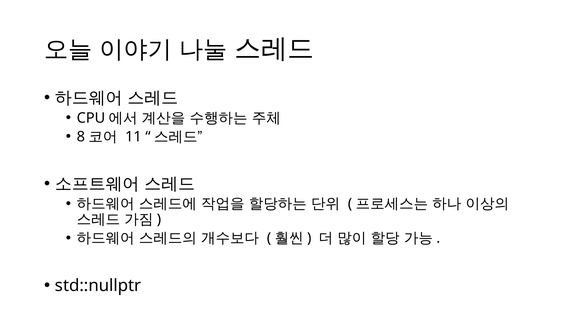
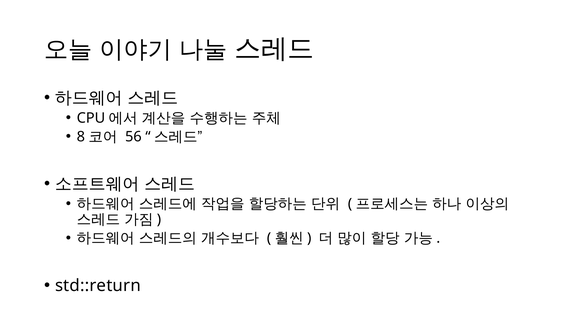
11: 11 -> 56 (133, 136)
std::nullptr: std::nullptr -> std::return (98, 285)
